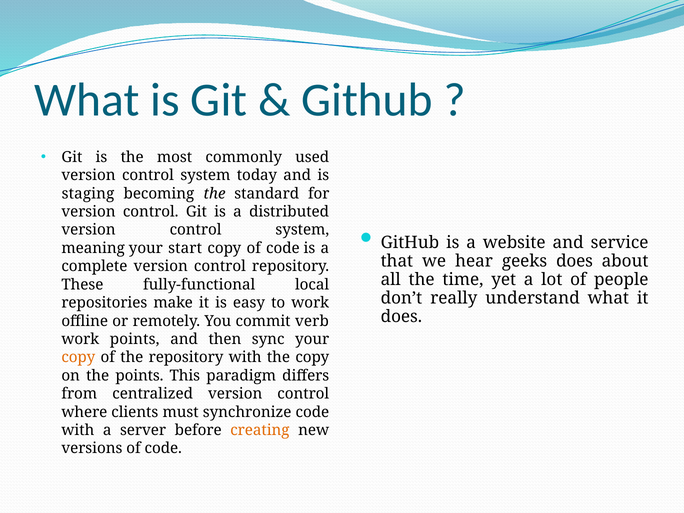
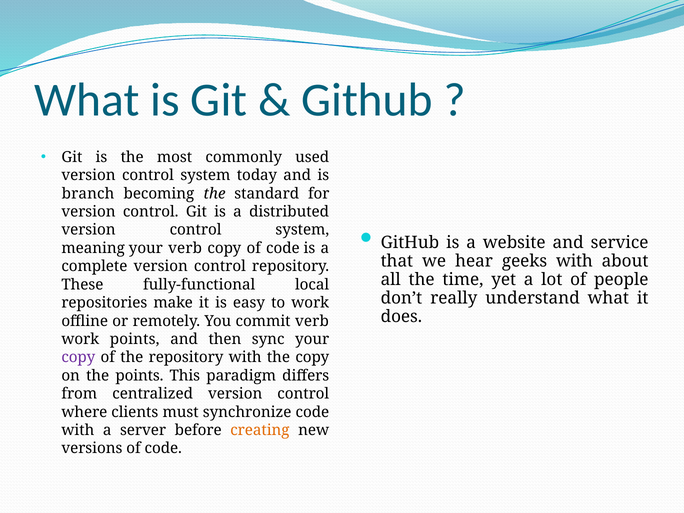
staging: staging -> branch (88, 194)
your start: start -> verb (185, 248)
geeks does: does -> with (574, 261)
copy colour: orange -> purple (78, 357)
